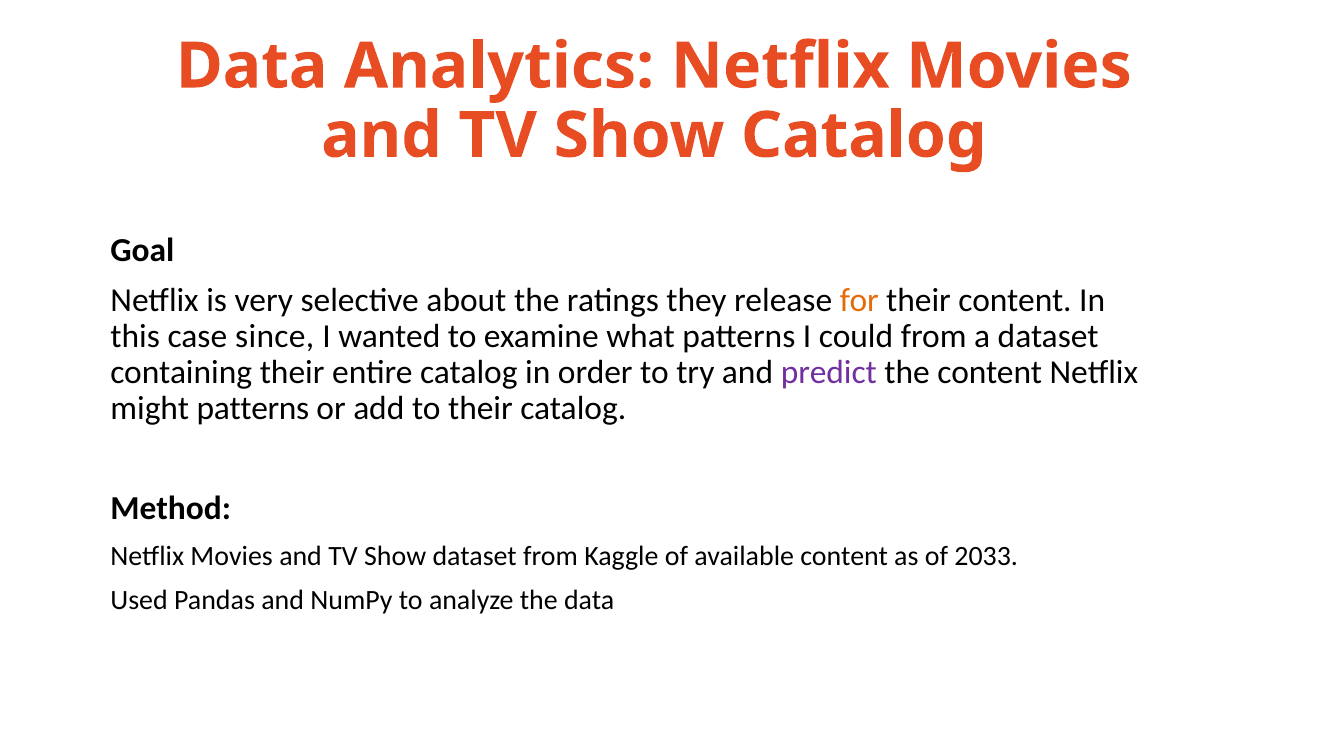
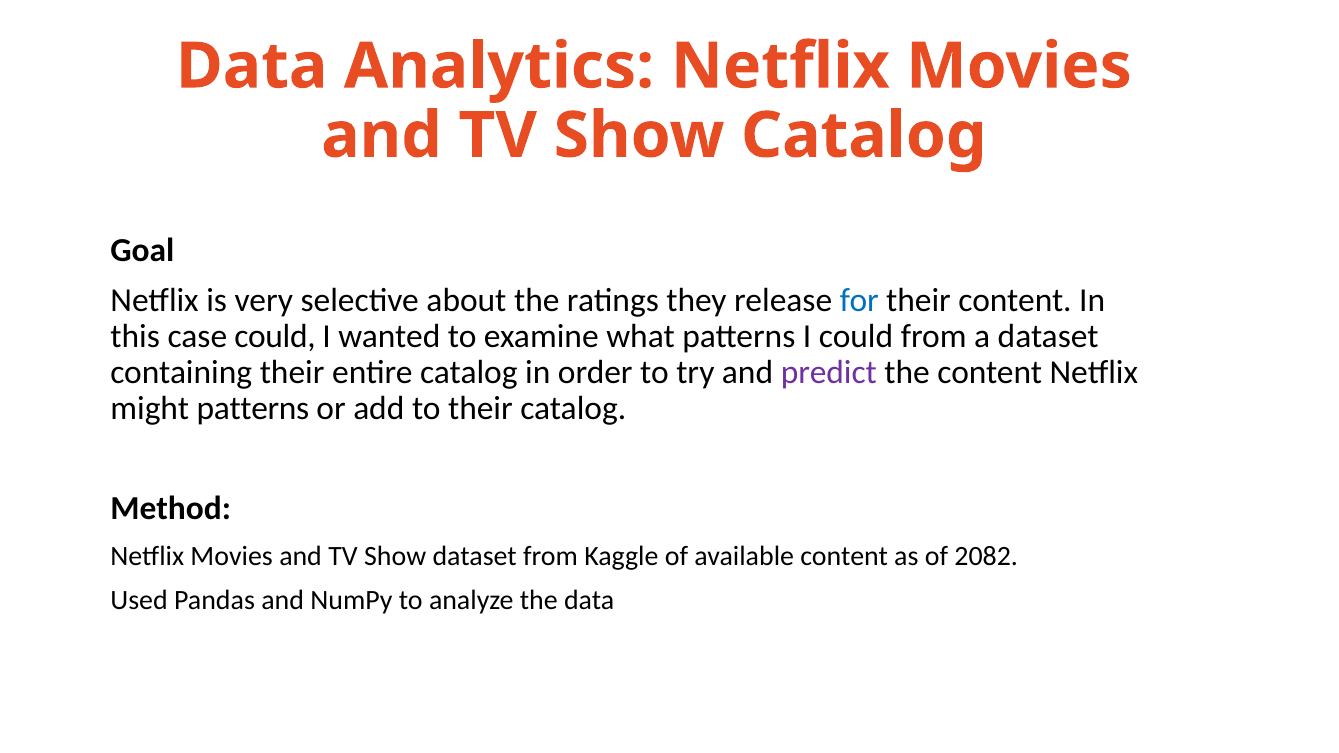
for colour: orange -> blue (859, 300)
case since: since -> could (275, 336)
2033: 2033 -> 2082 (986, 556)
